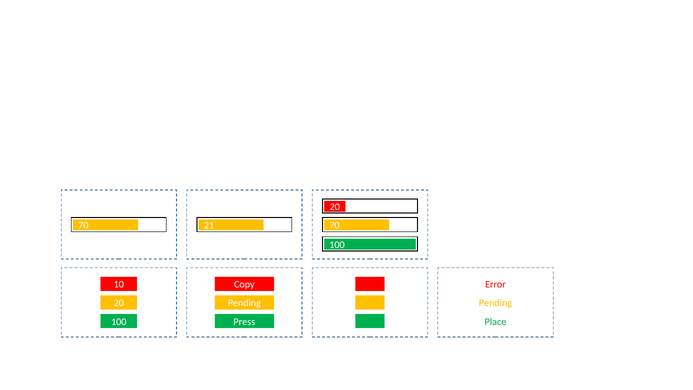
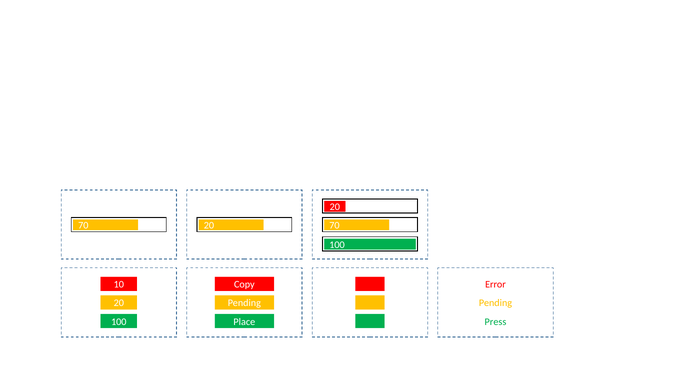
21: 21 -> 20 (209, 225)
Press: Press -> Place (244, 322)
Place: Place -> Press (495, 322)
